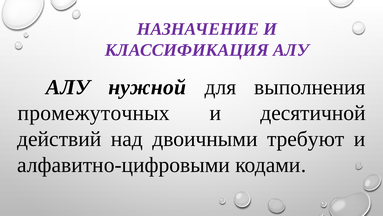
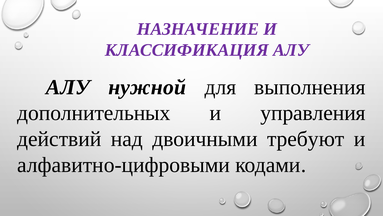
промежуточных: промежуточных -> дополнительных (94, 113)
десятичной: десятичной -> управления (313, 113)
